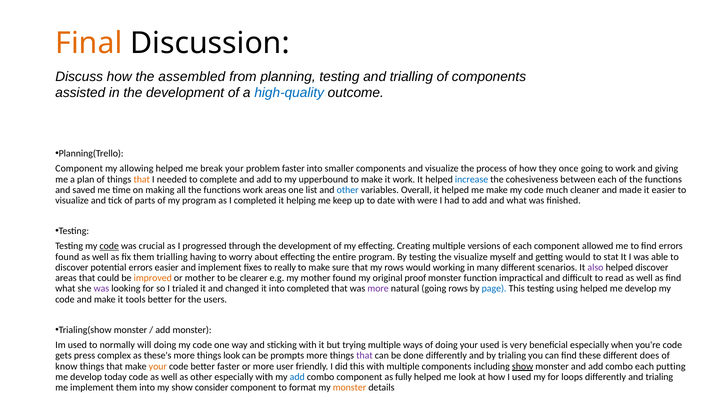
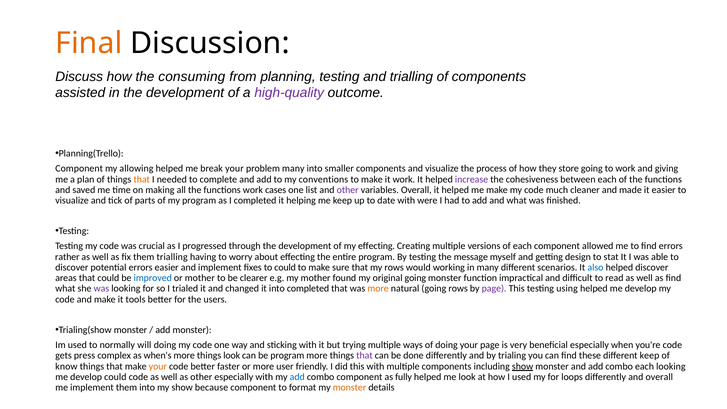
assembled: assembled -> consuming (192, 77)
high-quality colour: blue -> purple (289, 93)
problem faster: faster -> many (293, 169)
once: once -> store (569, 169)
upperbound: upperbound -> conventions (323, 179)
increase colour: blue -> purple (472, 179)
work areas: areas -> cases (276, 190)
other colour: blue -> purple (348, 190)
code underline: present -> none (109, 246)
found: found -> rather (67, 257)
the visualize: visualize -> message (471, 257)
getting would: would -> design (578, 257)
to really: really -> could (285, 267)
also colour: purple -> blue (595, 267)
improved colour: orange -> blue (153, 278)
original proof: proof -> going (415, 278)
more colour: purple -> orange (378, 289)
page colour: blue -> purple (494, 289)
your used: used -> page (490, 345)
these's: these's -> when's (158, 356)
be prompts: prompts -> program (287, 356)
different does: does -> keep (649, 356)
each putting: putting -> looking (671, 366)
develop today: today -> could (115, 377)
and trialing: trialing -> overall (659, 377)
consider: consider -> because (212, 388)
